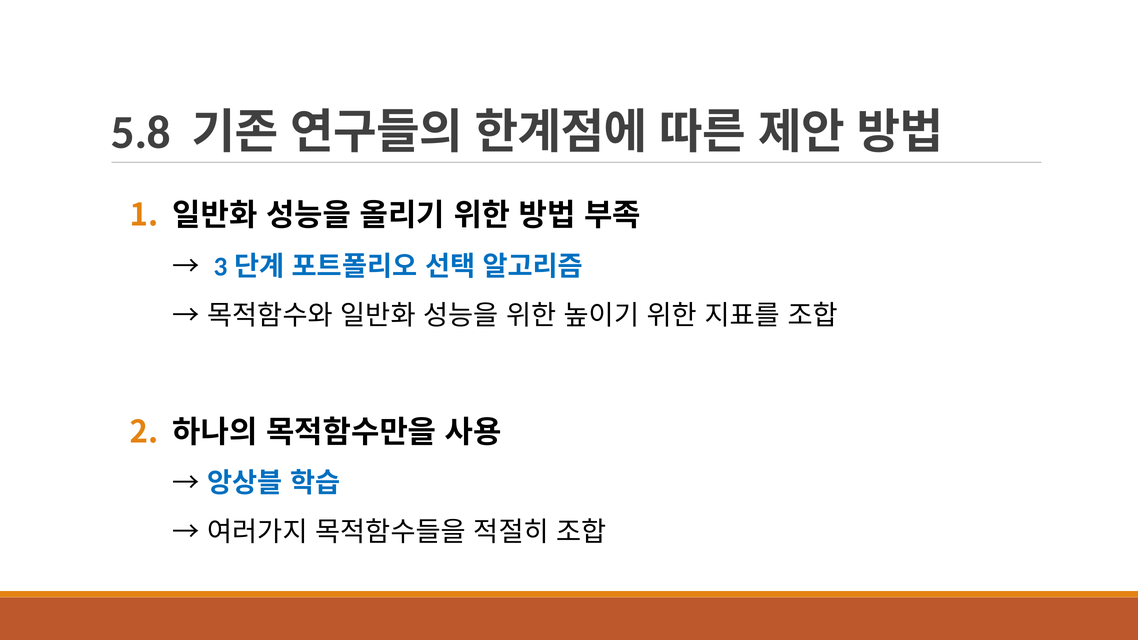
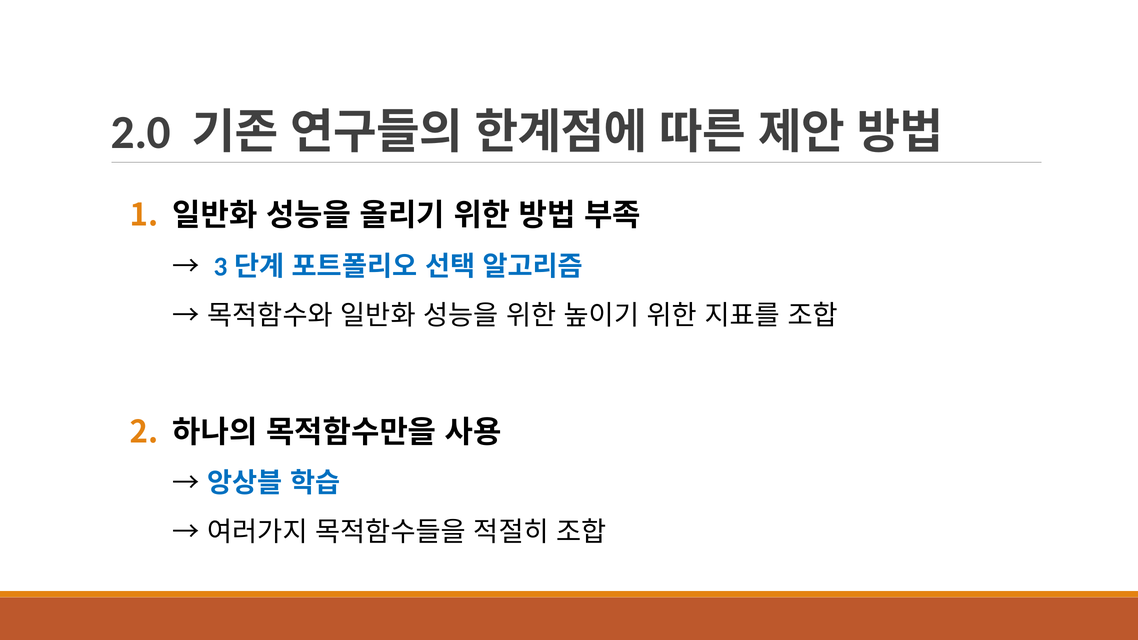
5.8: 5.8 -> 2.0 (141, 133)
